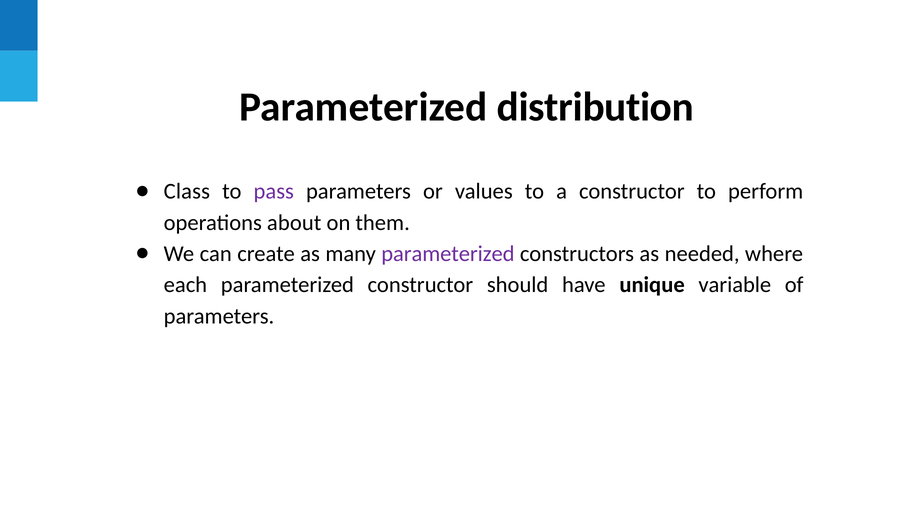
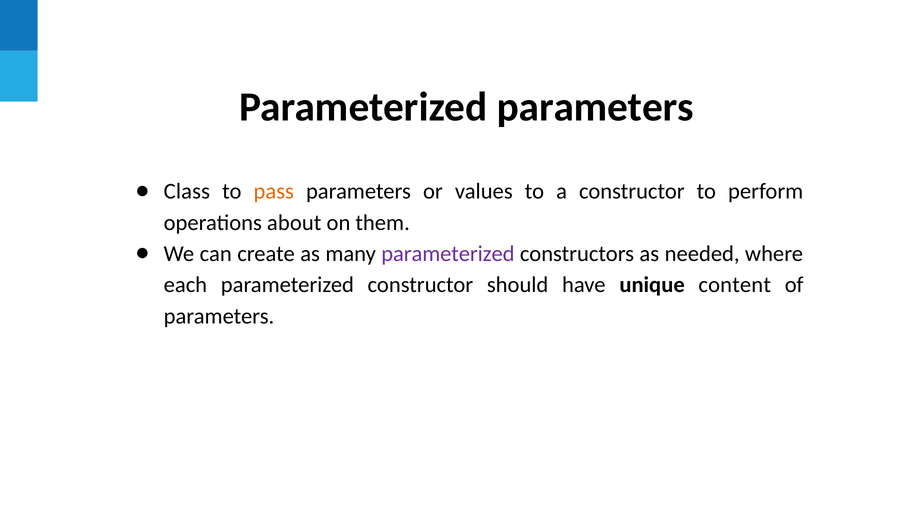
Parameterized distribution: distribution -> parameters (595, 107)
pass colour: purple -> orange (274, 192)
variable: variable -> content (735, 285)
